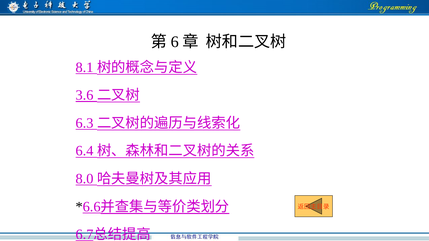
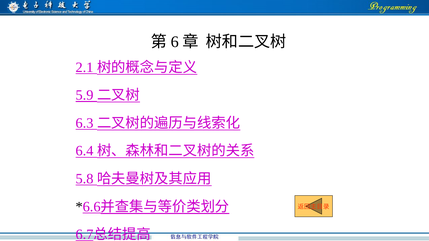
8.1: 8.1 -> 2.1 (84, 67)
3.6: 3.6 -> 5.9 (84, 95)
8.0: 8.0 -> 5.8 (84, 179)
